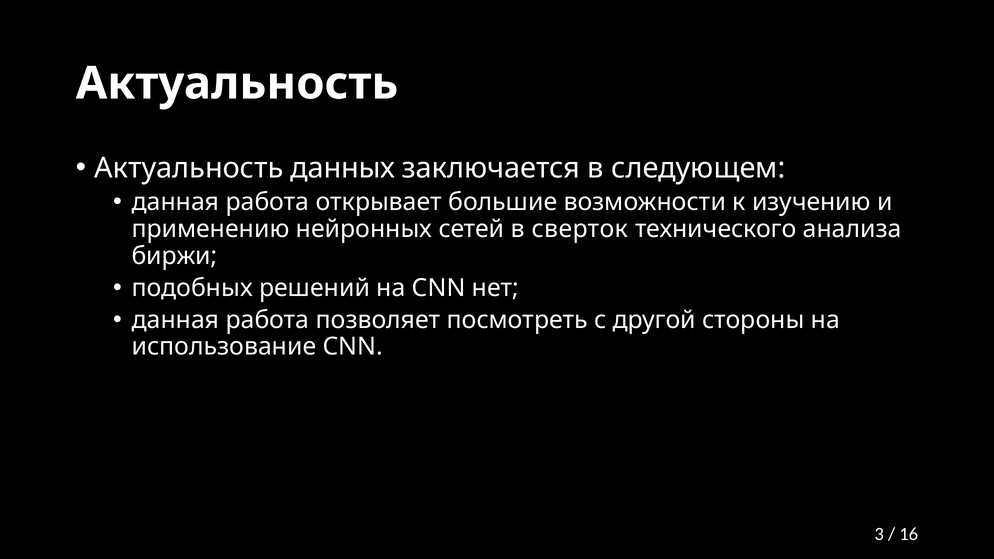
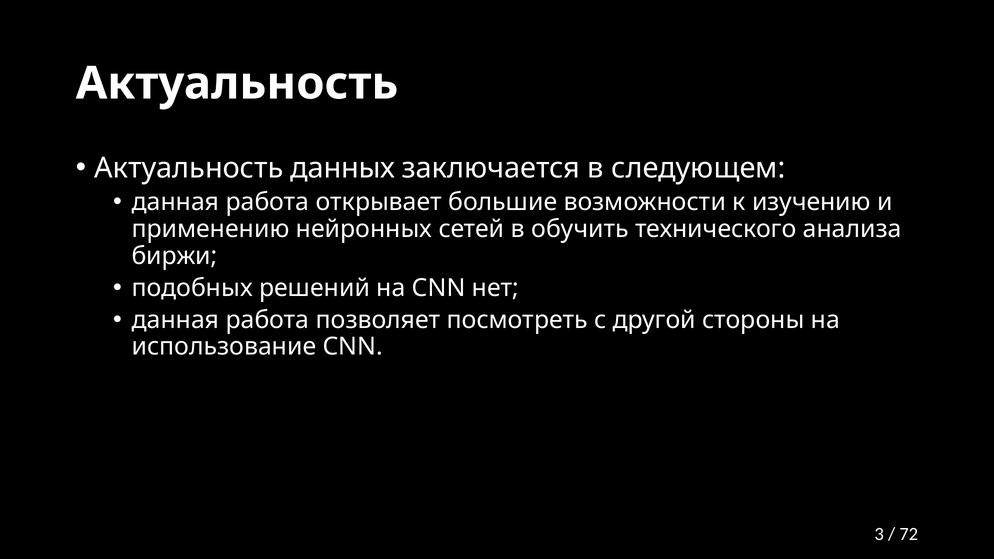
сверток: сверток -> обучить (580, 229)
16: 16 -> 72 (909, 534)
